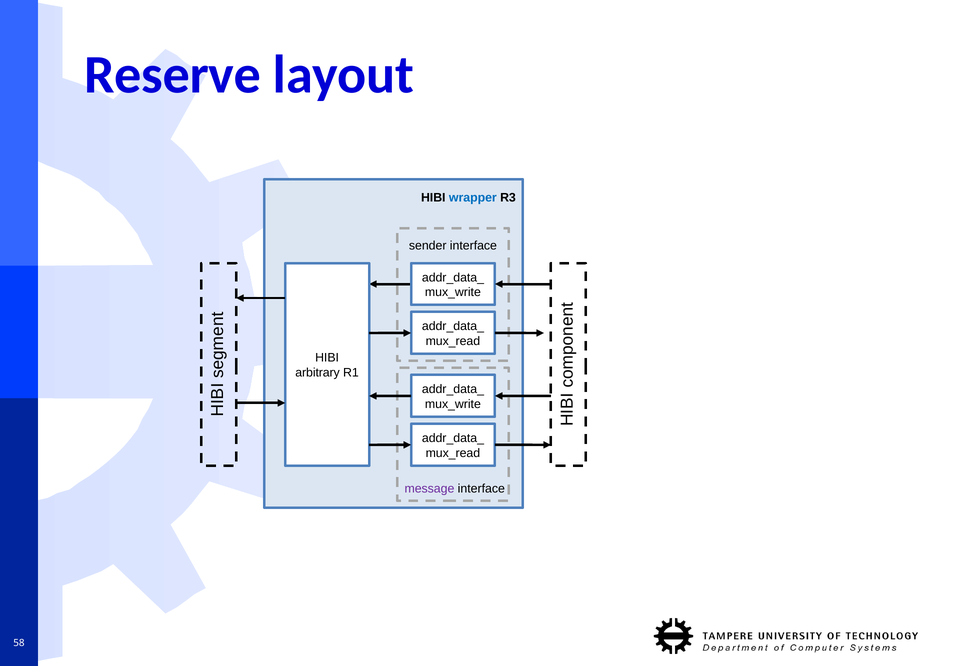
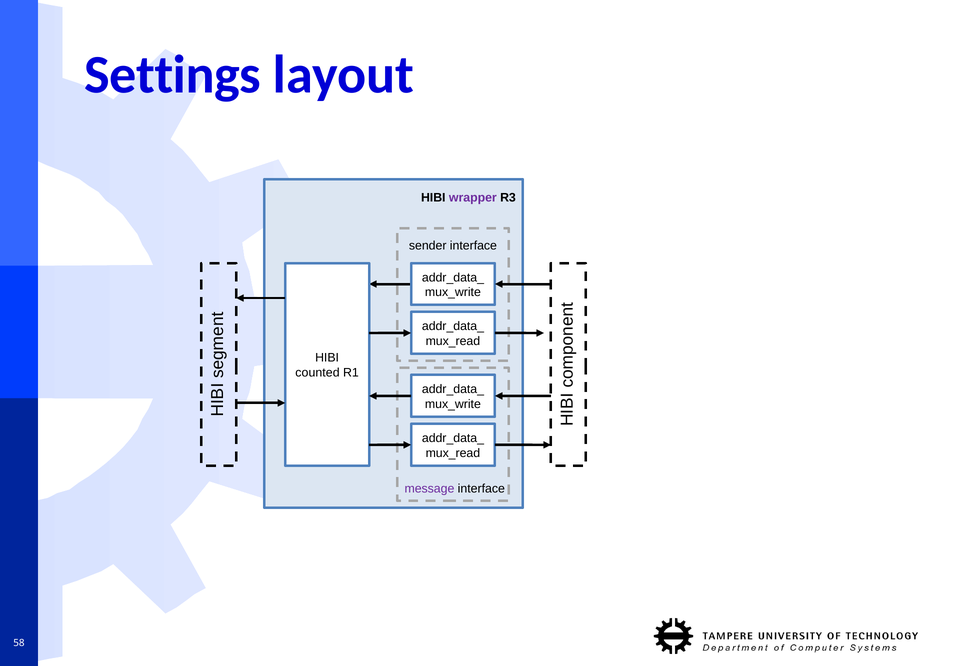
Reserve: Reserve -> Settings (173, 75)
wrapper colour: blue -> purple (473, 198)
arbitrary: arbitrary -> counted (317, 373)
